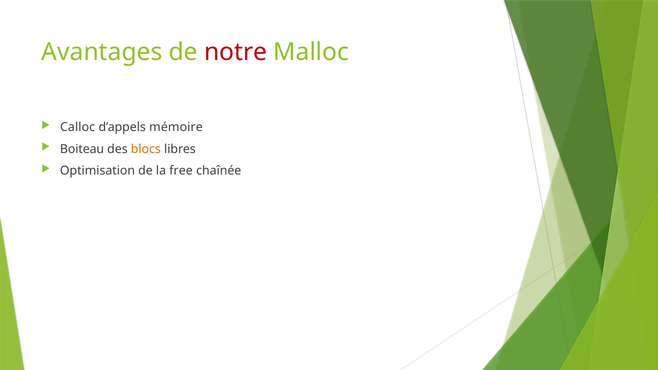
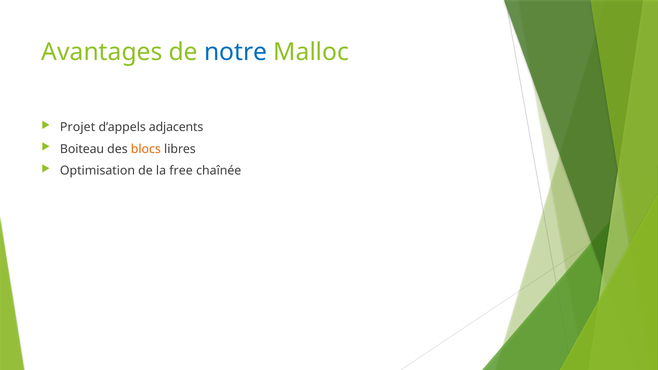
notre colour: red -> blue (236, 52)
Calloc: Calloc -> Projet (78, 127)
mémoire: mémoire -> adjacents (176, 127)
